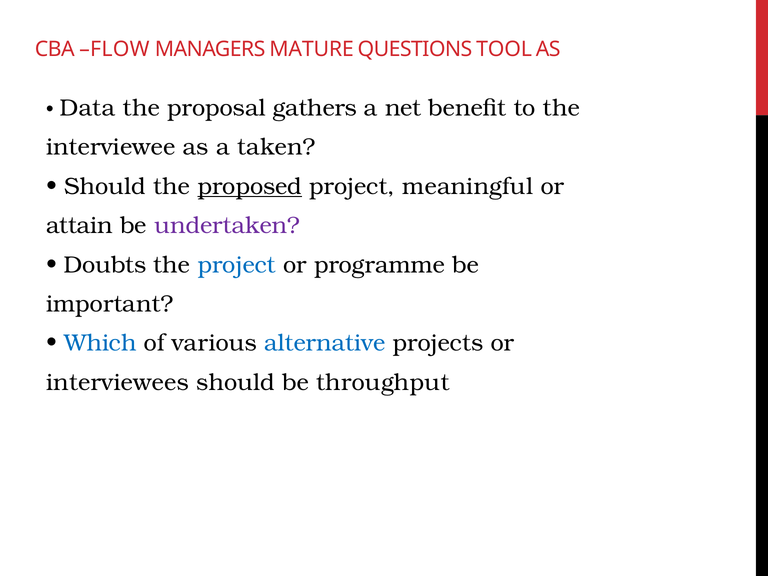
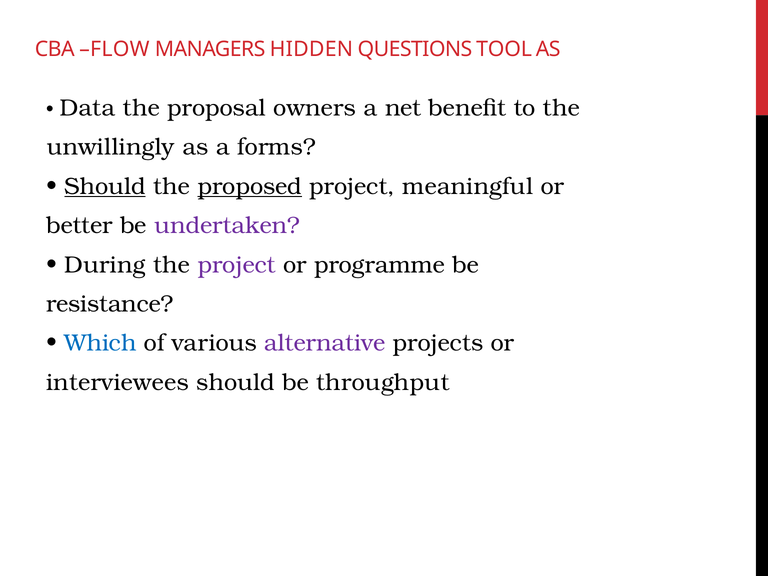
MATURE: MATURE -> HIDDEN (311, 49)
gathers: gathers -> owners (315, 108)
interviewee: interviewee -> unwillingly (111, 147)
taken: taken -> forms (276, 147)
Should underline: none -> present (105, 186)
attain: attain -> better (79, 226)
Doubts: Doubts -> During (105, 265)
project colour: blue -> purple (237, 265)
important: important -> resistance (110, 304)
alternative colour: blue -> purple (325, 343)
